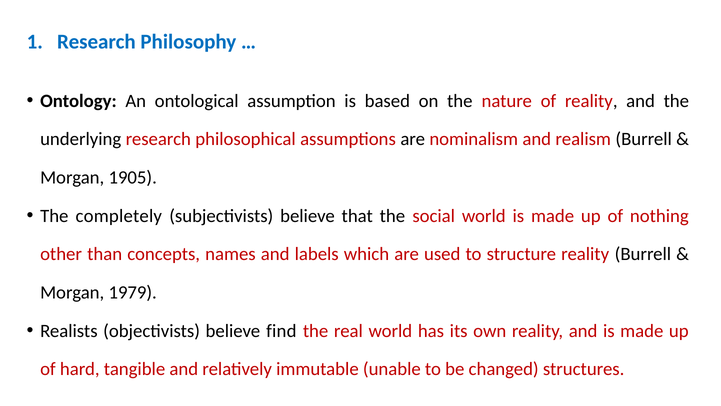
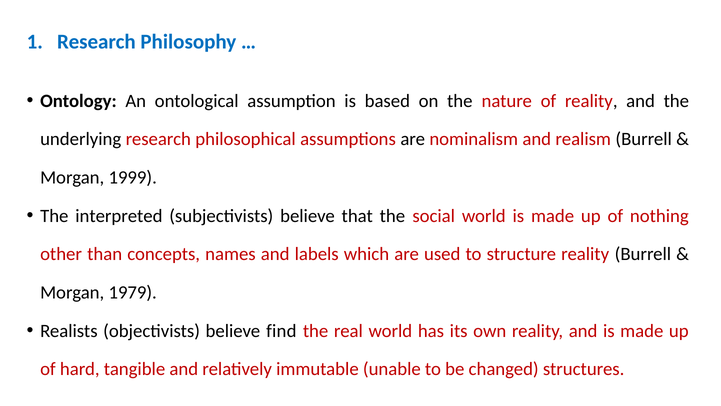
1905: 1905 -> 1999 (133, 177)
completely: completely -> interpreted (119, 216)
